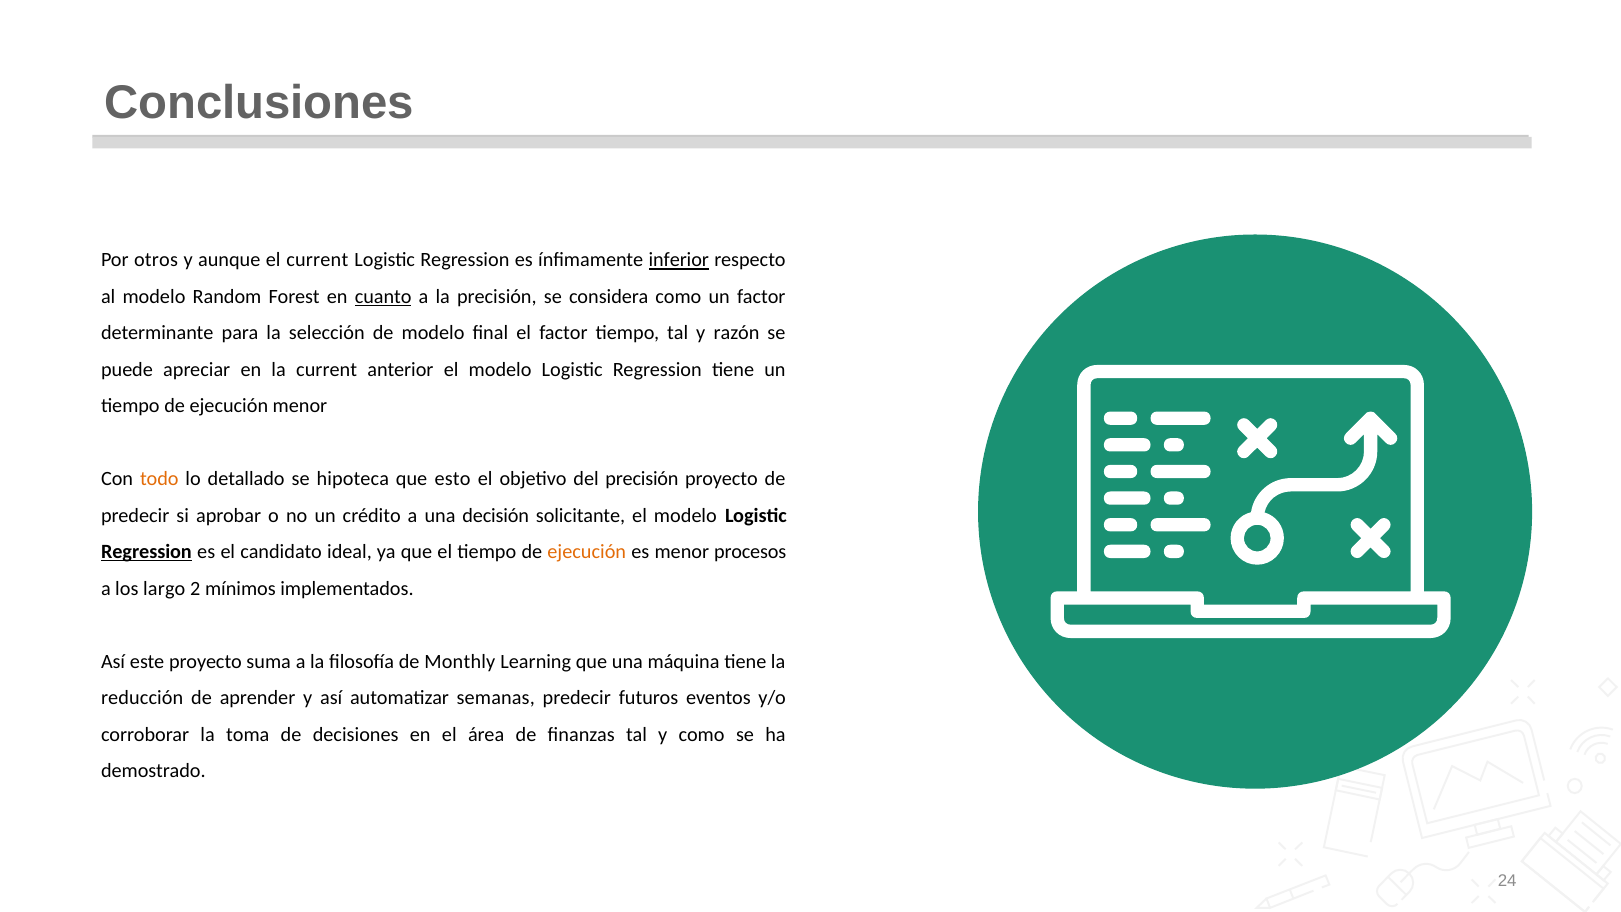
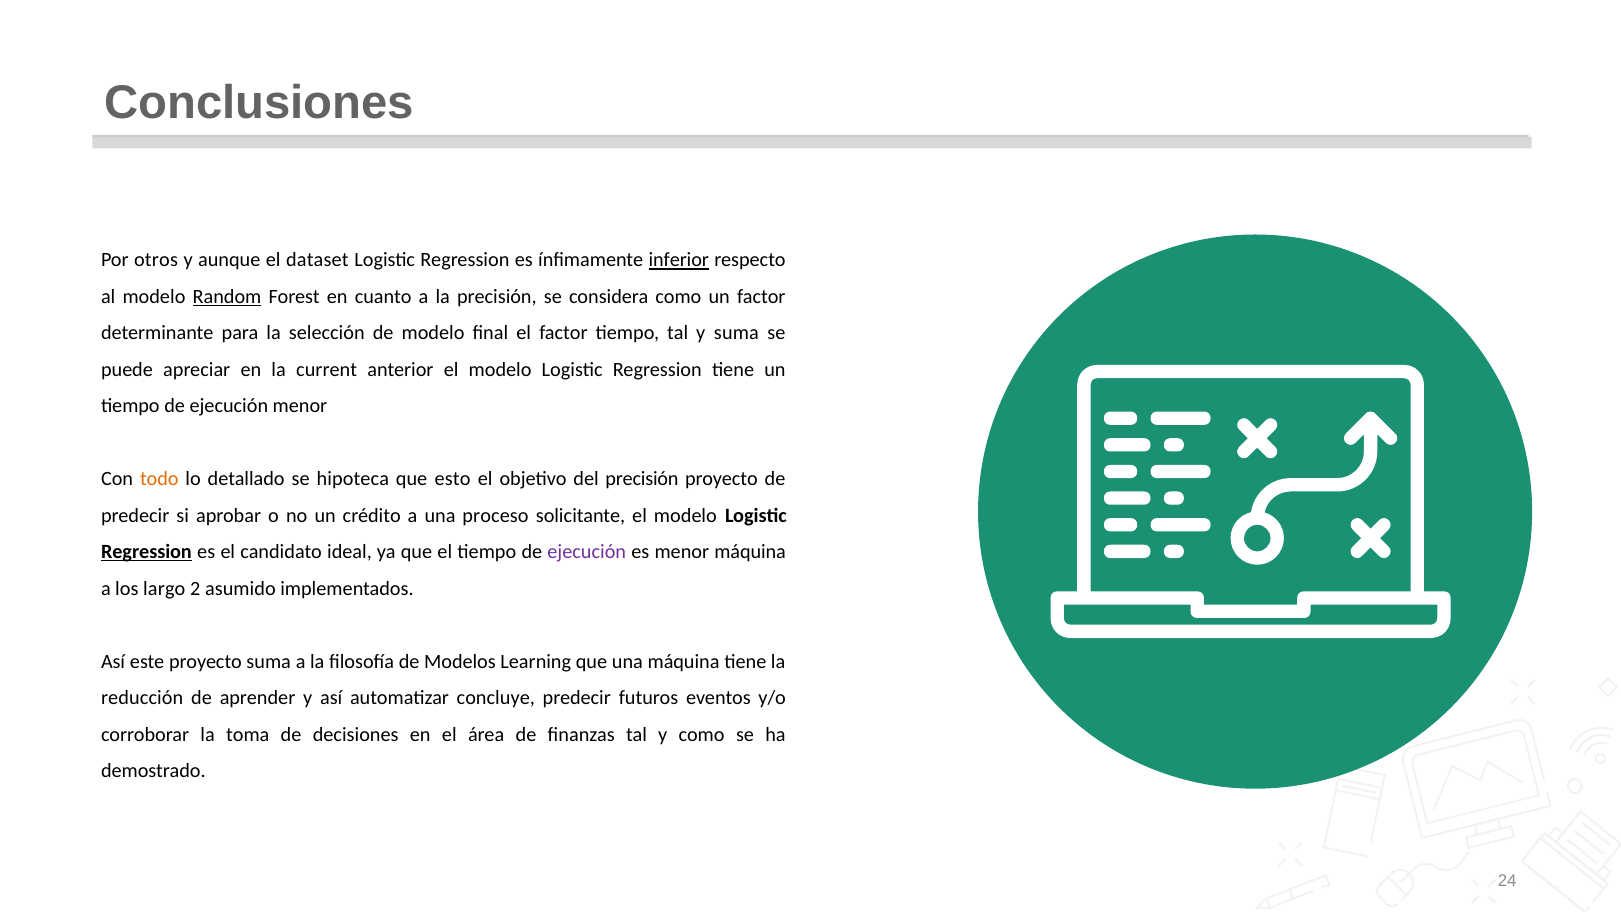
el current: current -> dataset (317, 260)
Random underline: none -> present (227, 297)
cuanto underline: present -> none (383, 297)
y razón: razón -> suma (736, 333)
decisión: decisión -> proceso (496, 516)
ejecución colour: orange -> purple (587, 552)
menor procesos: procesos -> máquina (750, 552)
mínimos: mínimos -> asumido (240, 589)
Monthly: Monthly -> Modelos (460, 661)
semanas: semanas -> concluye (496, 698)
